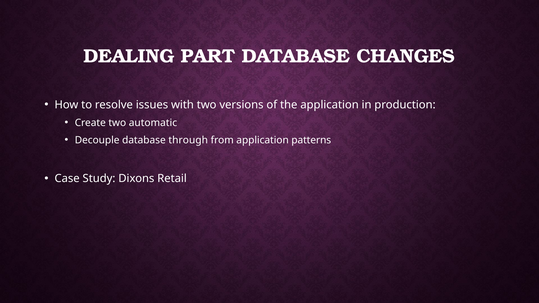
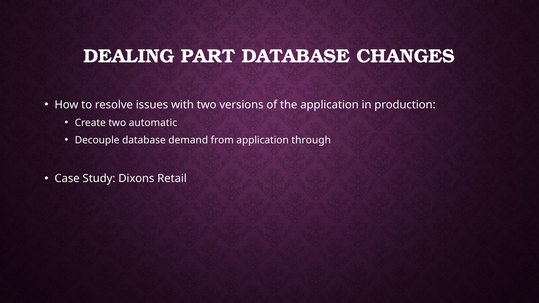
through: through -> demand (188, 140)
patterns: patterns -> through (311, 140)
